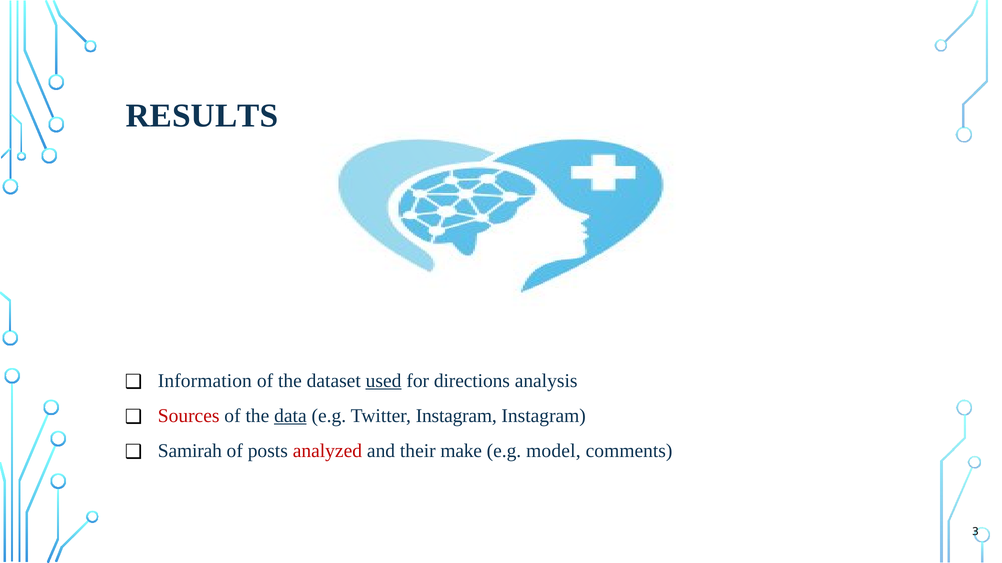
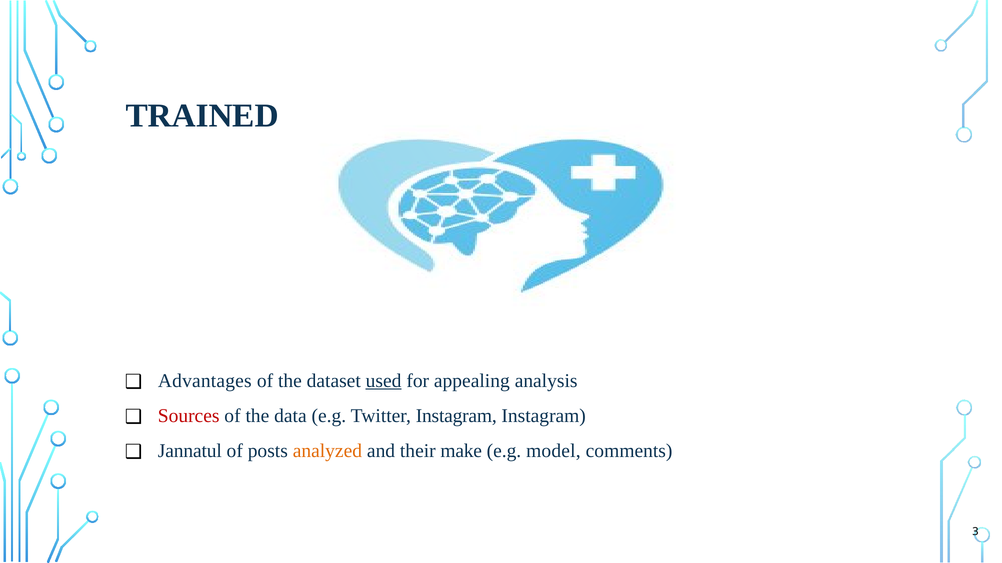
RESULTS: RESULTS -> TRAINED (202, 116)
Information: Information -> Advantages (205, 381)
directions: directions -> appealing (472, 381)
data underline: present -> none (290, 416)
Samirah: Samirah -> Jannatul (190, 451)
analyzed colour: red -> orange (327, 451)
